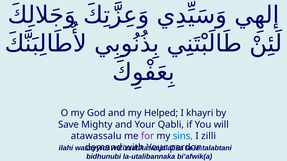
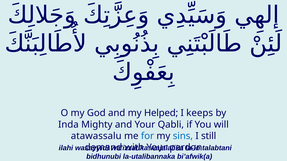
khayri: khayri -> keeps (200, 113)
Save: Save -> Inda (68, 125)
for colour: purple -> blue (147, 136)
zilli: zilli -> still (209, 136)
